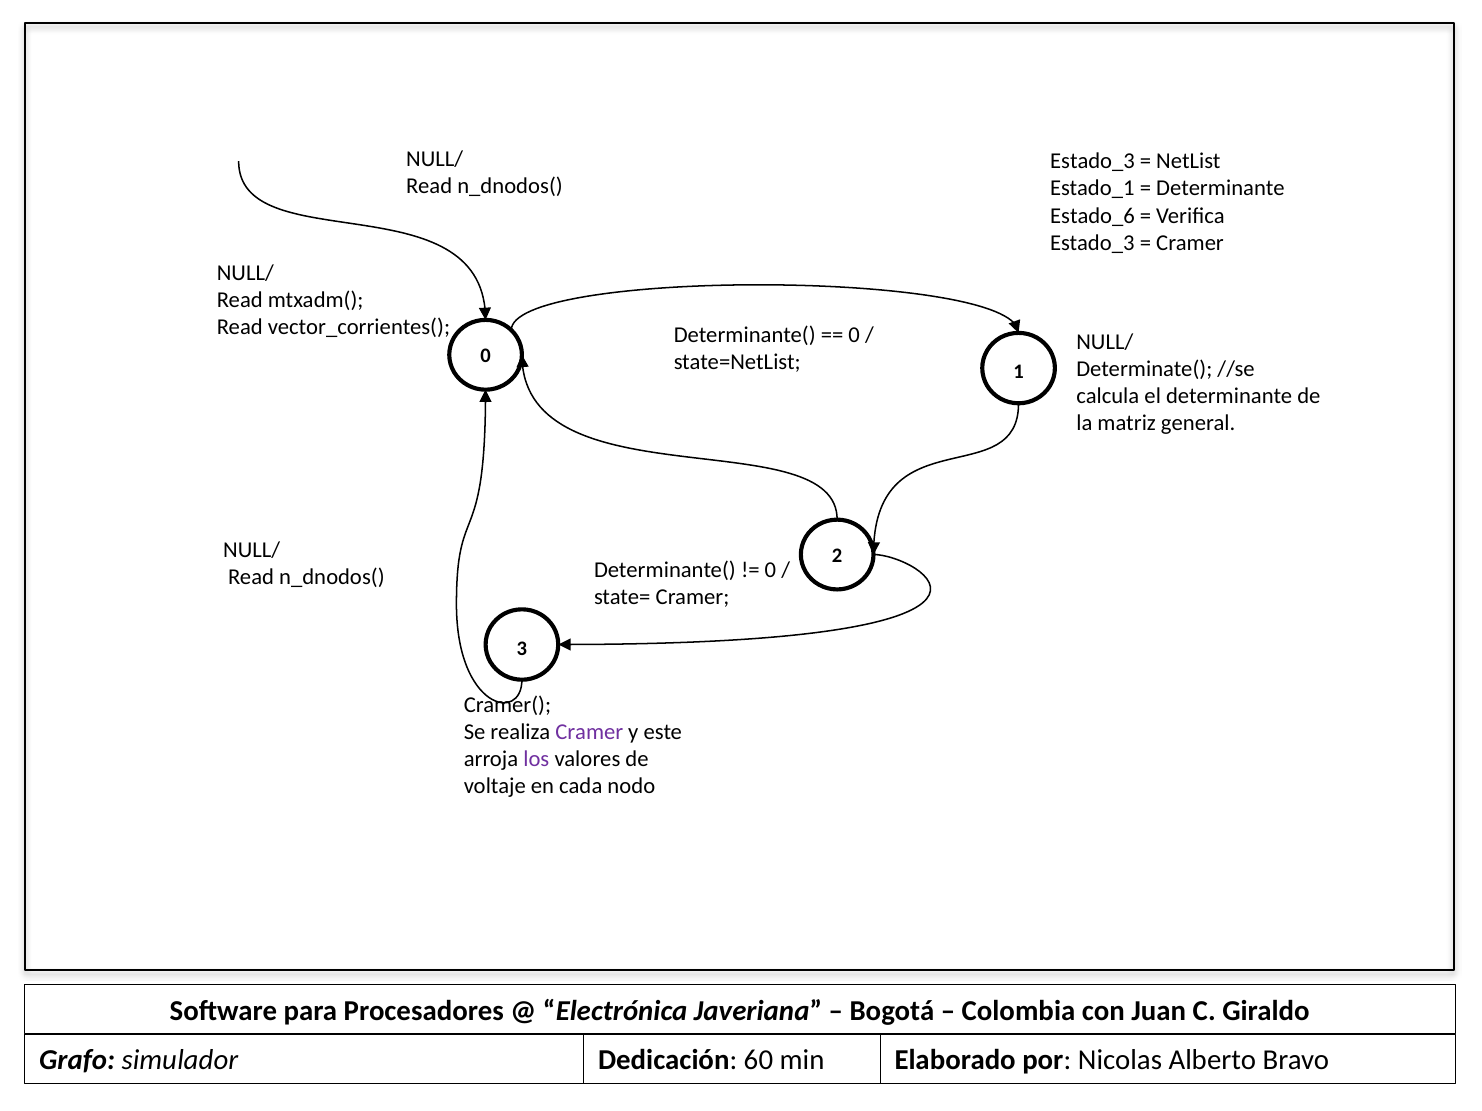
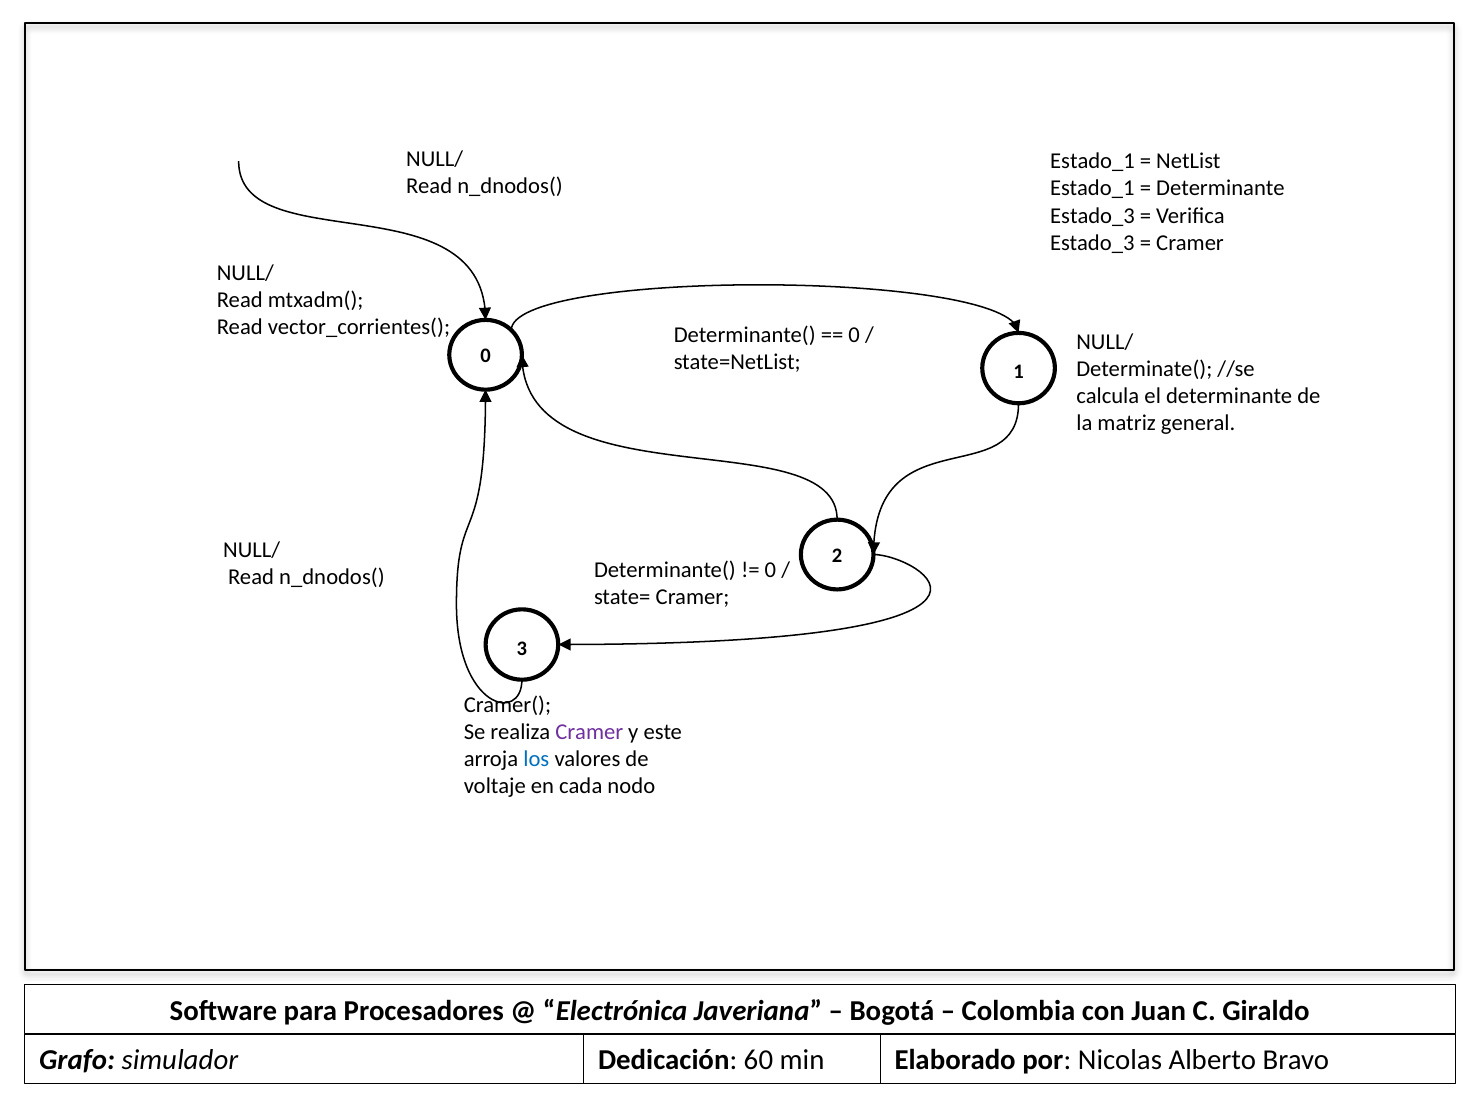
Estado_3: Estado_3 -> Estado_1 (1092, 161)
Estado_6: Estado_6 -> Estado_3 (1092, 216)
los colour: purple -> blue (536, 760)
